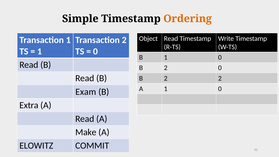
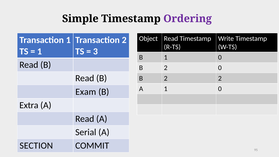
Ordering colour: orange -> purple (188, 19)
0: 0 -> 3 (95, 51)
Make: Make -> Serial (86, 132)
ELOWITZ: ELOWITZ -> SECTION (36, 146)
